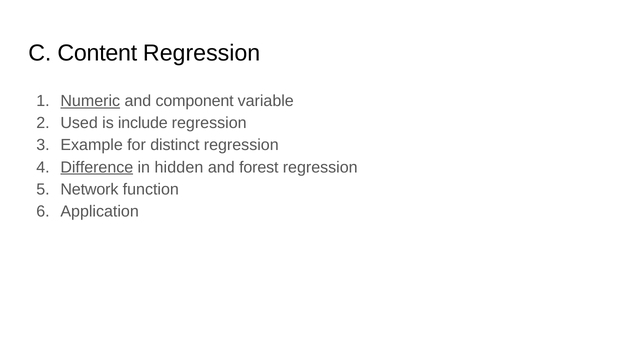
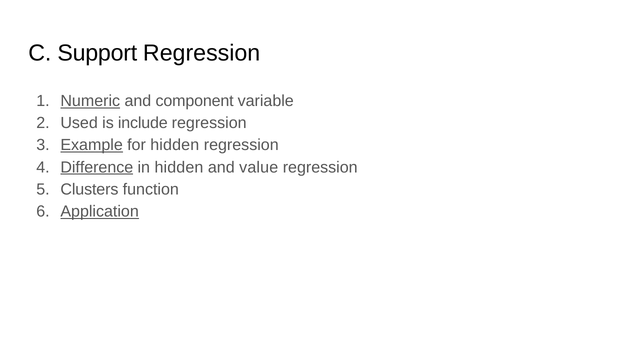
Content: Content -> Support (97, 53)
Example underline: none -> present (92, 145)
for distinct: distinct -> hidden (175, 145)
forest: forest -> value (259, 167)
Network: Network -> Clusters (89, 190)
Application underline: none -> present (100, 212)
